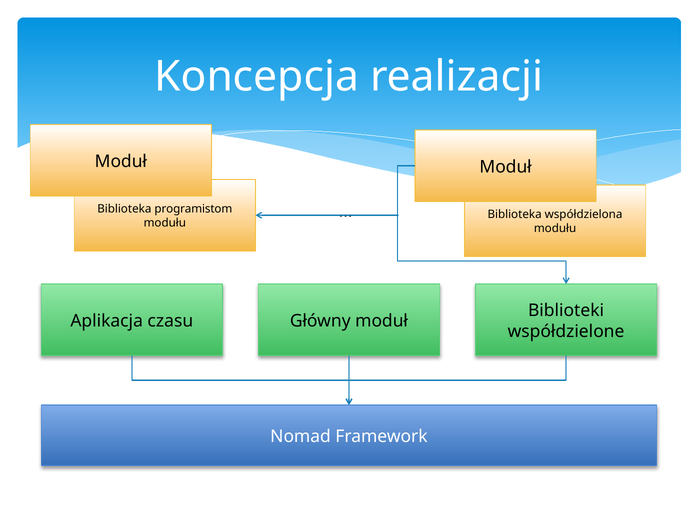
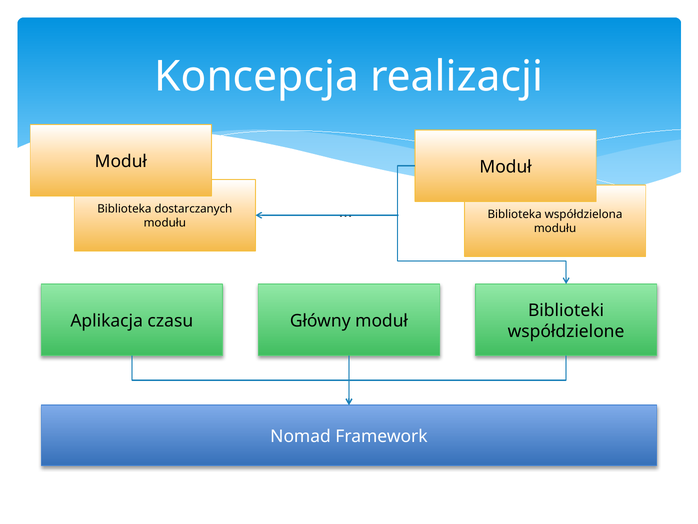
programistom: programistom -> dostarczanych (193, 209)
